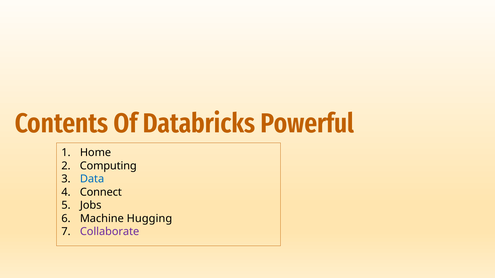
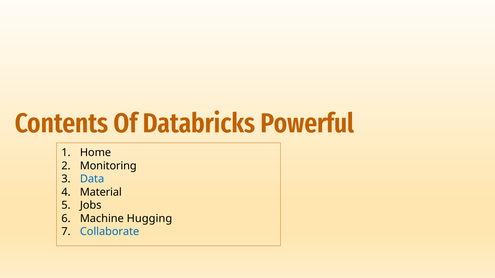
Computing: Computing -> Monitoring (108, 166)
Connect: Connect -> Material (101, 192)
Collaborate colour: purple -> blue (110, 232)
